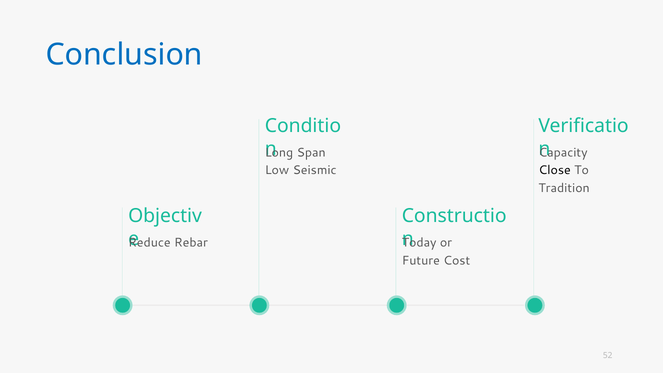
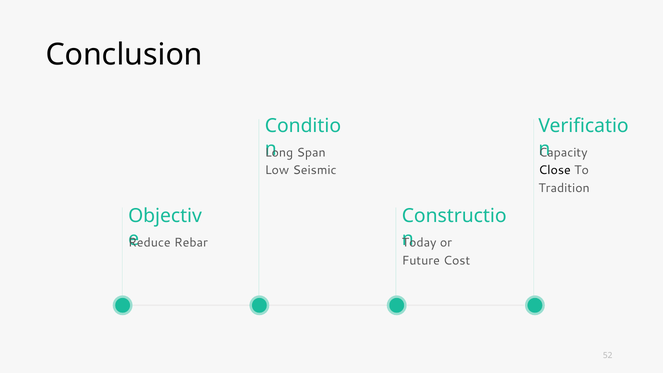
Conclusion colour: blue -> black (124, 55)
